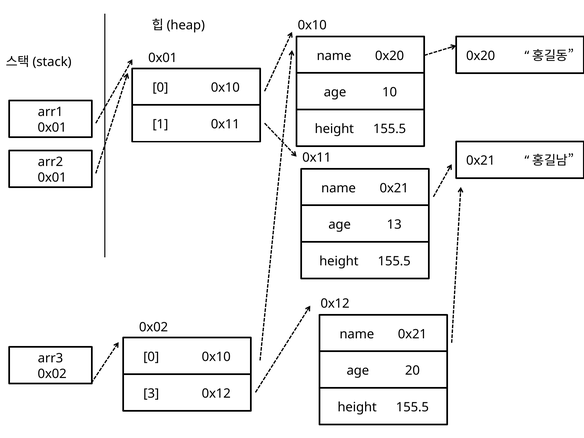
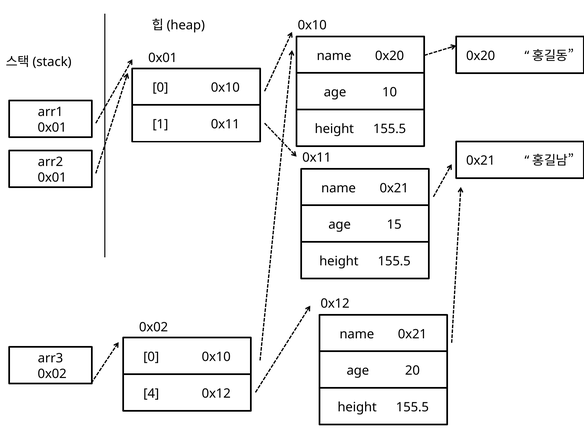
13: 13 -> 15 (394, 225)
3: 3 -> 4 (151, 393)
